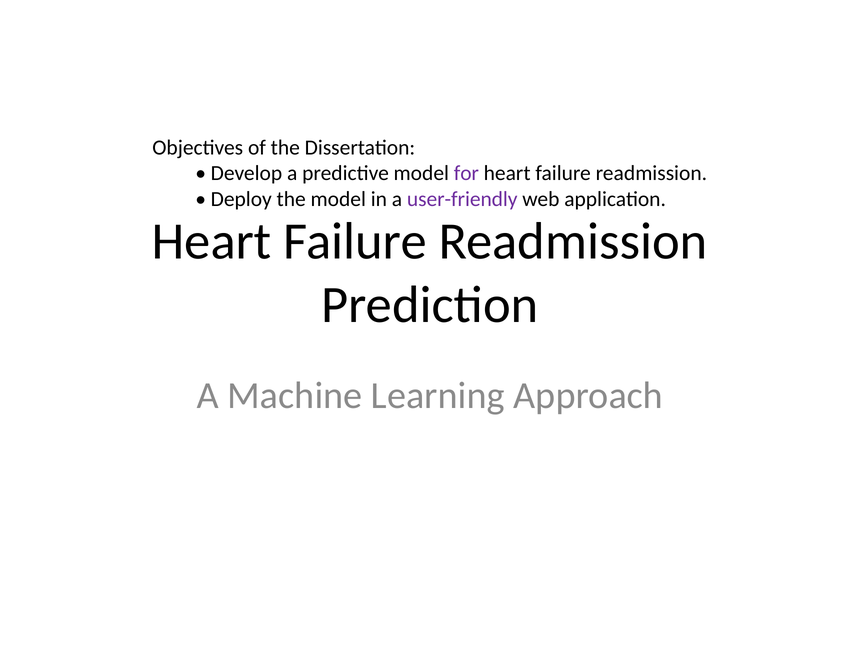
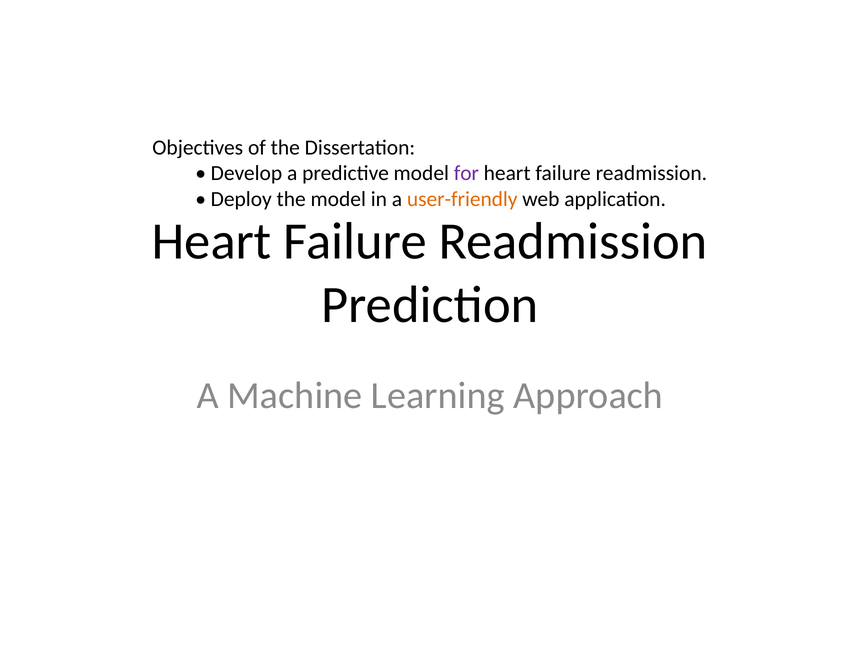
user-friendly colour: purple -> orange (462, 199)
